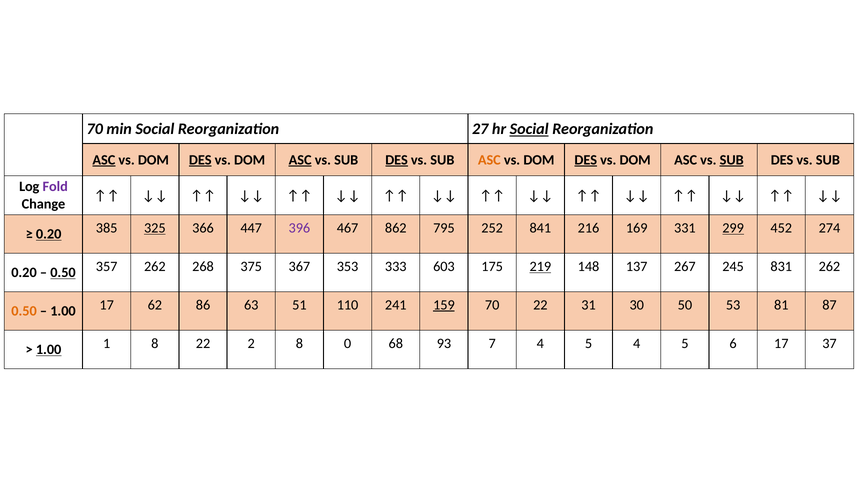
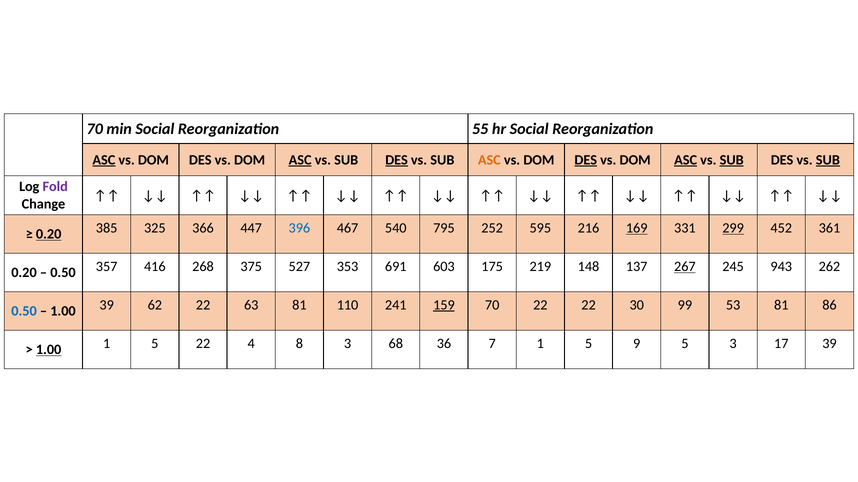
27: 27 -> 55 (480, 129)
Social underline: present -> none (529, 129)
DES underline: present -> none (200, 160)
ASC underline: none -> present (686, 160)
SUB underline: none -> present (828, 160)
325 underline: present -> none (155, 228)
396 colour: purple -> blue (299, 228)
862: 862 -> 540 (396, 228)
841: 841 -> 595 (540, 228)
169 underline: none -> present (637, 228)
274: 274 -> 361 (829, 228)
0.50 underline: present -> none (63, 273)
357 262: 262 -> 416 (155, 267)
367: 367 -> 527 (299, 267)
333: 333 -> 691 (396, 267)
219 underline: present -> none (540, 267)
267 underline: none -> present (685, 267)
831: 831 -> 943 (781, 267)
0.50 colour: orange -> blue (24, 311)
1.00 17: 17 -> 39 (107, 305)
62 86: 86 -> 22 (203, 305)
63 51: 51 -> 81 (299, 305)
22 31: 31 -> 22 (589, 305)
50: 50 -> 99 (685, 305)
87: 87 -> 86 (829, 305)
8: 8 -> 5 (155, 344)
2: 2 -> 4 (251, 344)
8 0: 0 -> 3 (348, 344)
93: 93 -> 36 (444, 344)
7 4: 4 -> 1 (540, 344)
5 4: 4 -> 9 (637, 344)
5 6: 6 -> 3 (733, 344)
17 37: 37 -> 39 (829, 344)
